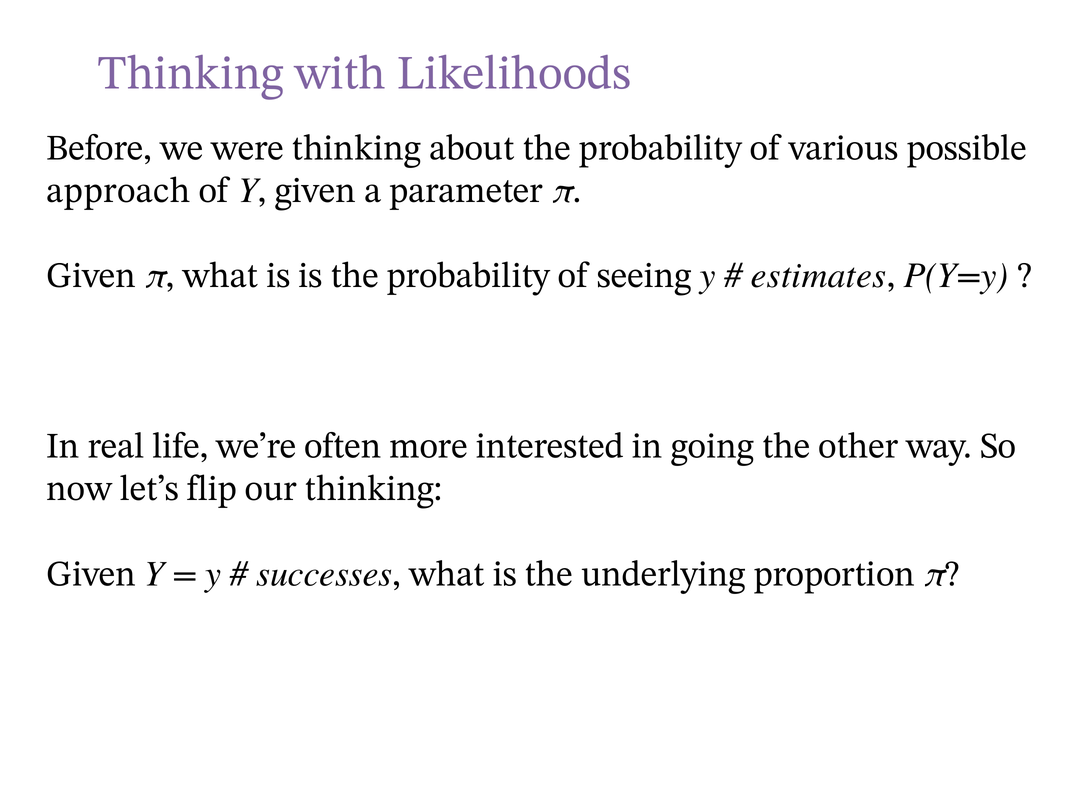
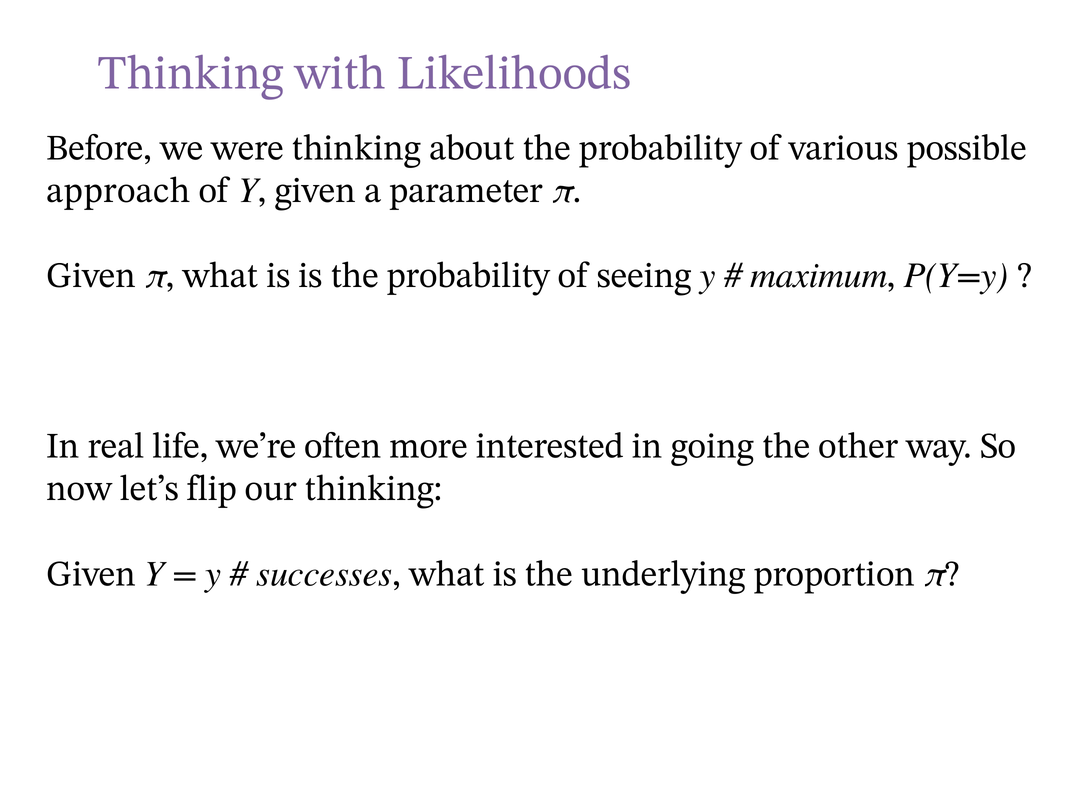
estimates: estimates -> maximum (819, 276)
